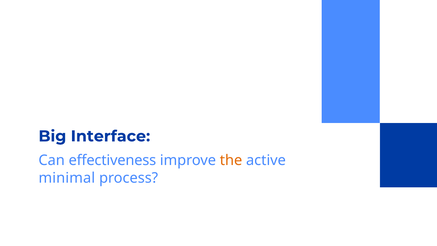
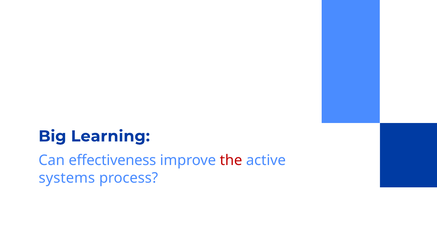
Interface: Interface -> Learning (110, 136)
the colour: orange -> red (231, 160)
minimal: minimal -> systems (67, 178)
